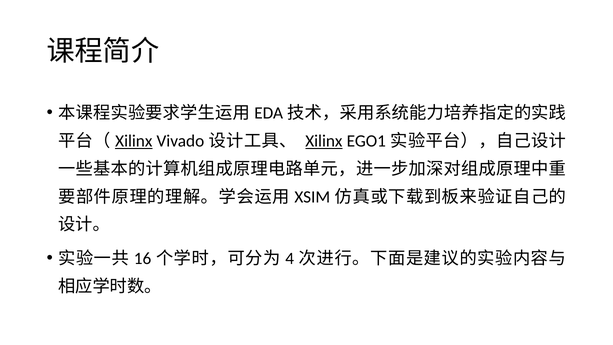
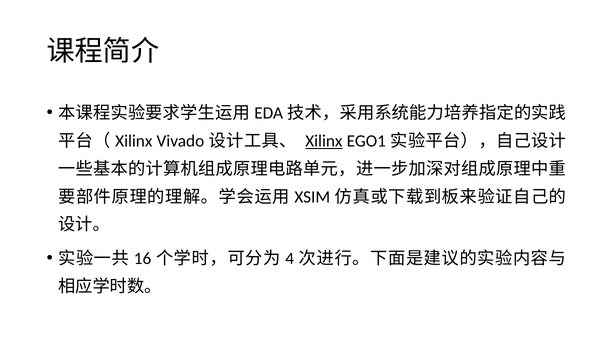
Xilinx underline: present -> none (134, 141)
